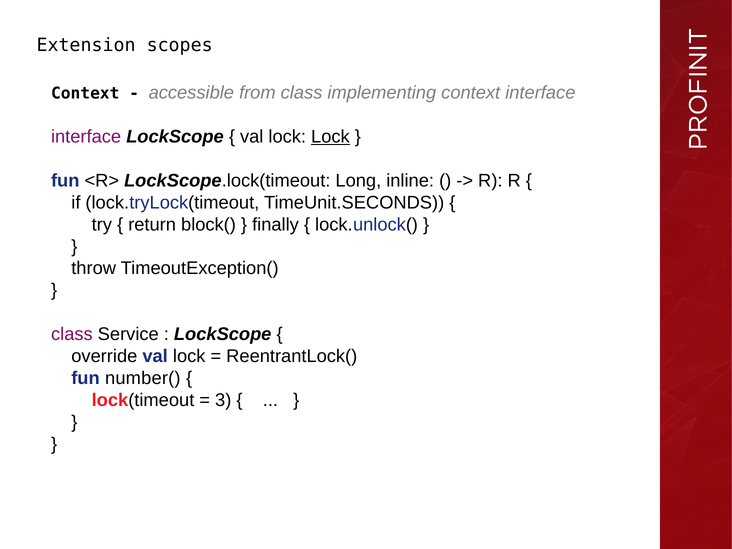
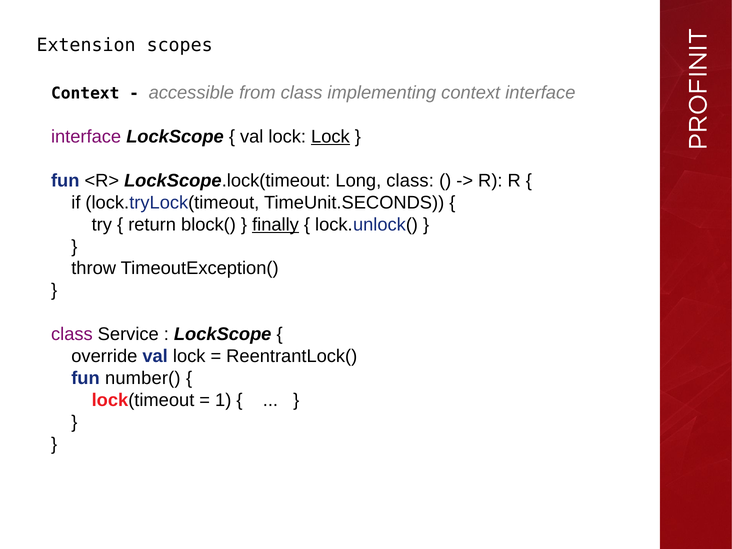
Long inline: inline -> class (410, 181)
finally underline: none -> present (275, 225)
3: 3 -> 1 (223, 400)
